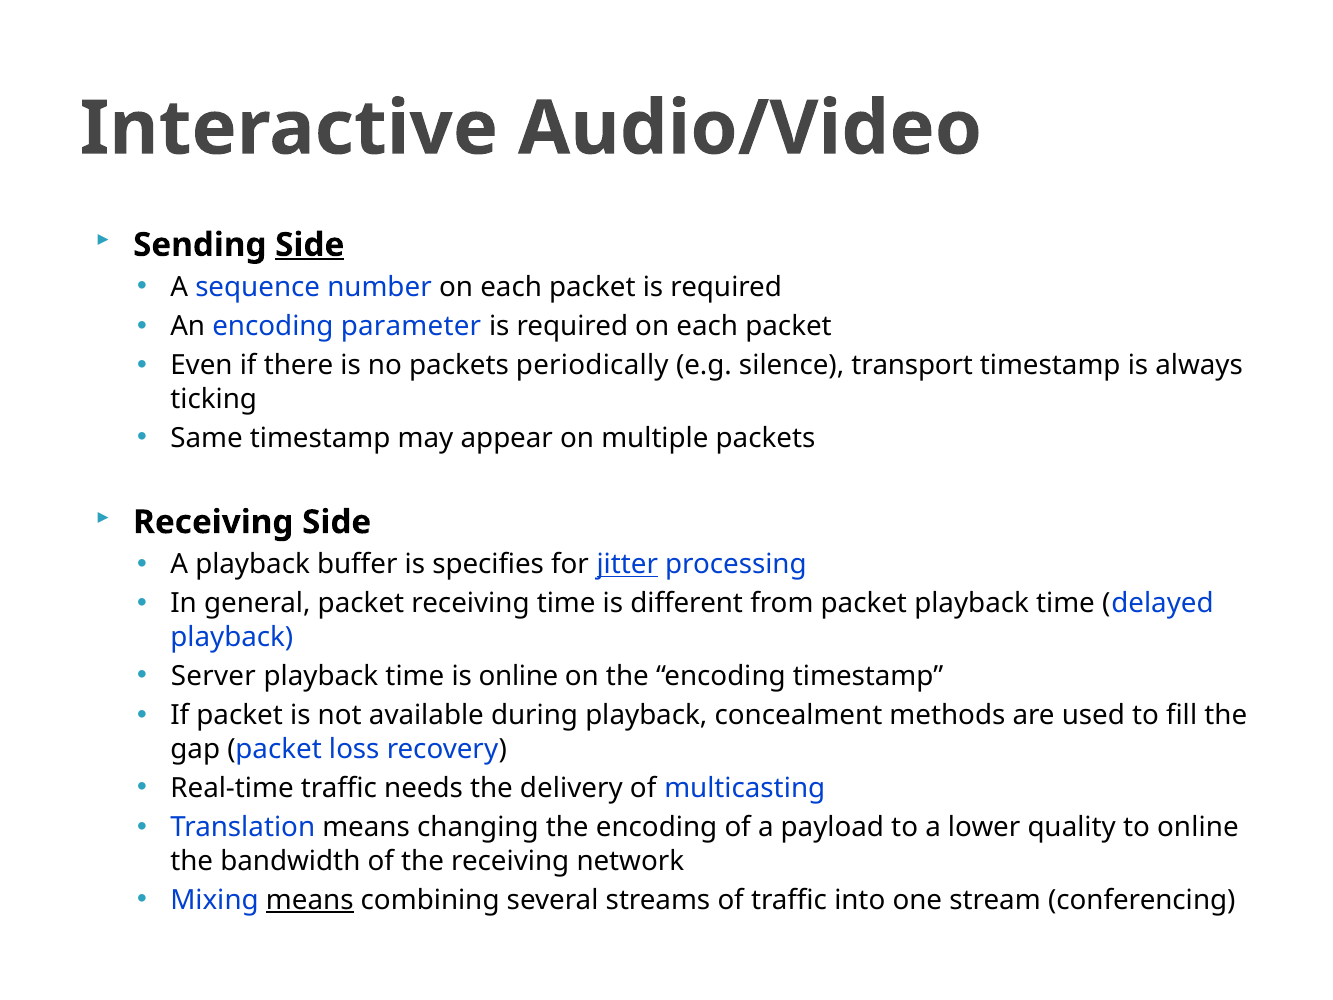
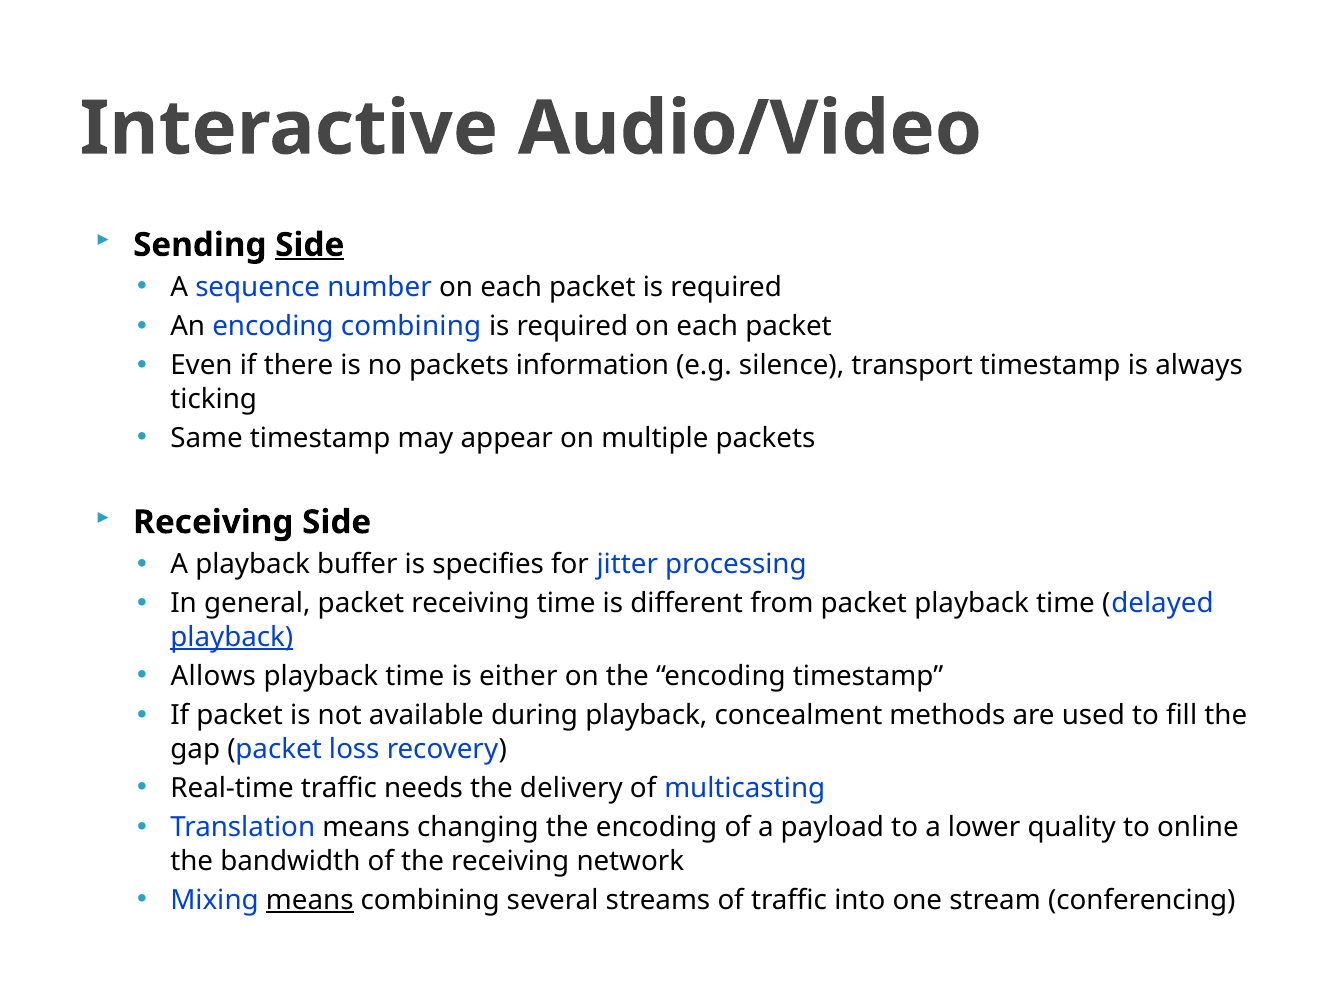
encoding parameter: parameter -> combining (411, 326)
periodically: periodically -> information (593, 366)
jitter underline: present -> none (627, 564)
playback underline: none -> present (232, 637)
Server: Server -> Allows (213, 676)
is online: online -> either (518, 676)
